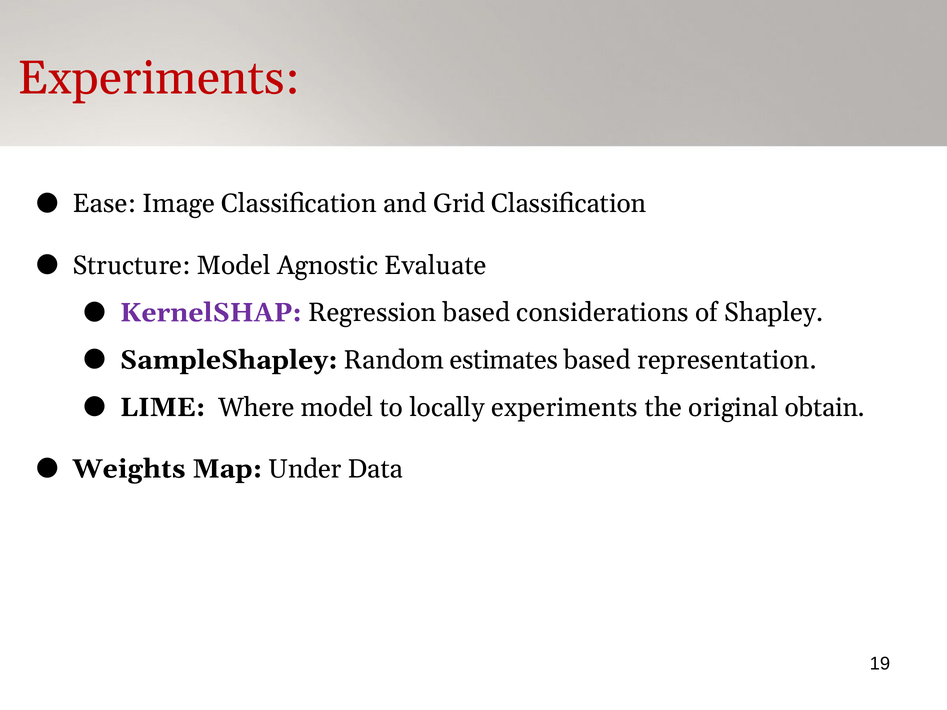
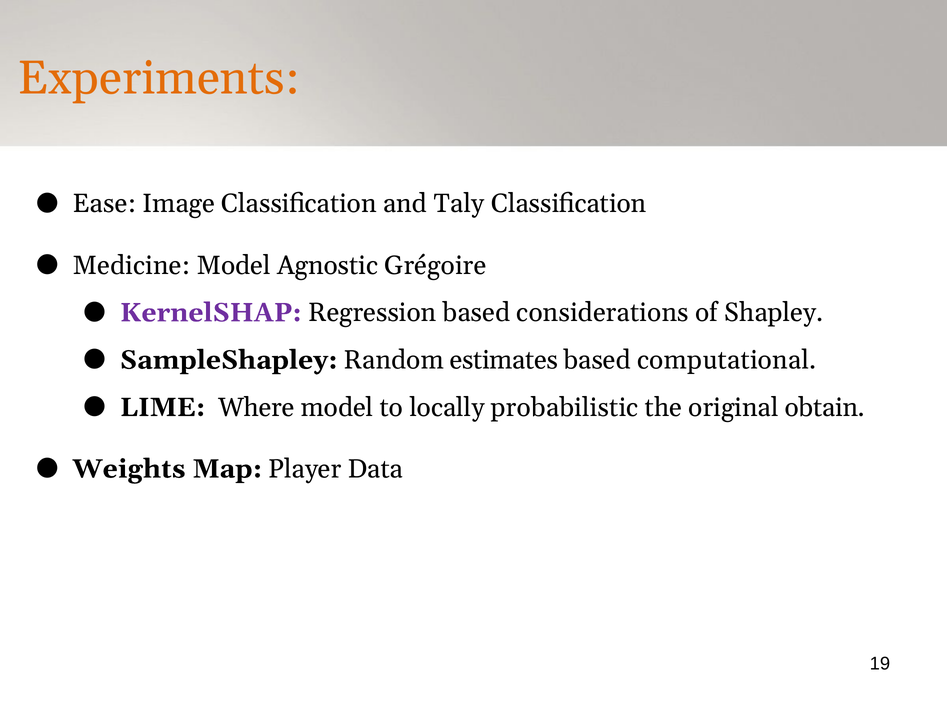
Experiments colour: red -> orange (158, 78)
Grid: Grid -> Taly (459, 204)
Structure: Structure -> Medicine (131, 265)
Evaluate: Evaluate -> Grégoire (435, 265)
representation: representation -> computational (727, 360)
locally experiments: experiments -> probabilistic (565, 407)
Under: Under -> Player (305, 469)
